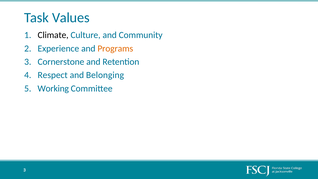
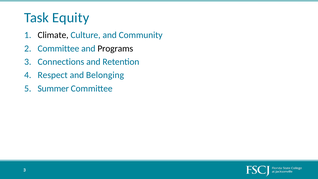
Values: Values -> Equity (71, 18)
Experience: Experience -> Committee (58, 48)
Programs colour: orange -> black (115, 48)
Cornerstone: Cornerstone -> Connections (61, 62)
Working: Working -> Summer (53, 88)
